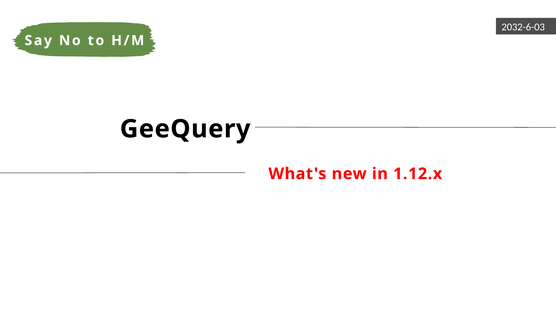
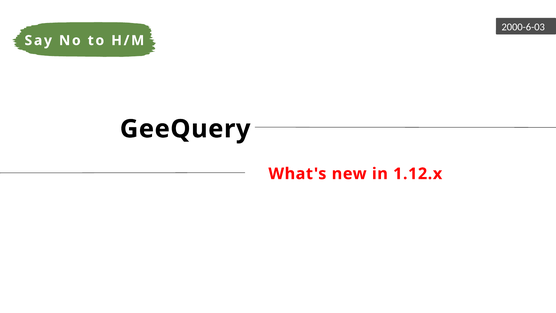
2032-6-03: 2032-6-03 -> 2000-6-03 (523, 27)
